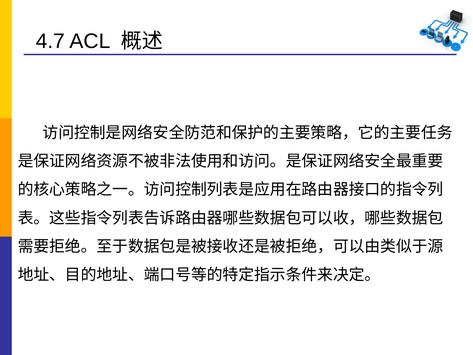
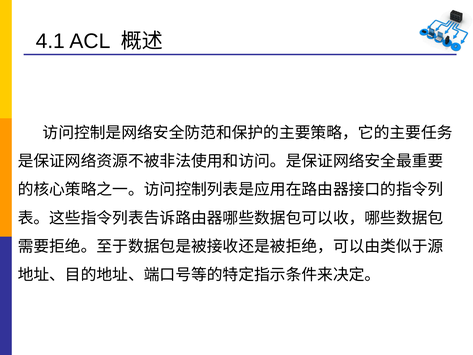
4.7: 4.7 -> 4.1 (50, 41)
